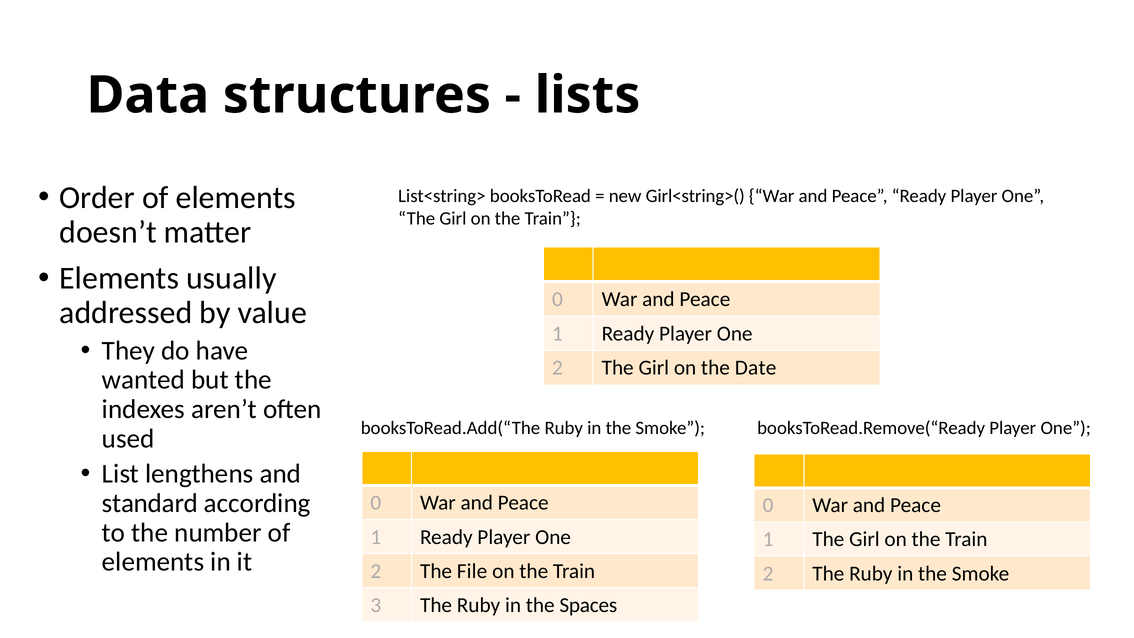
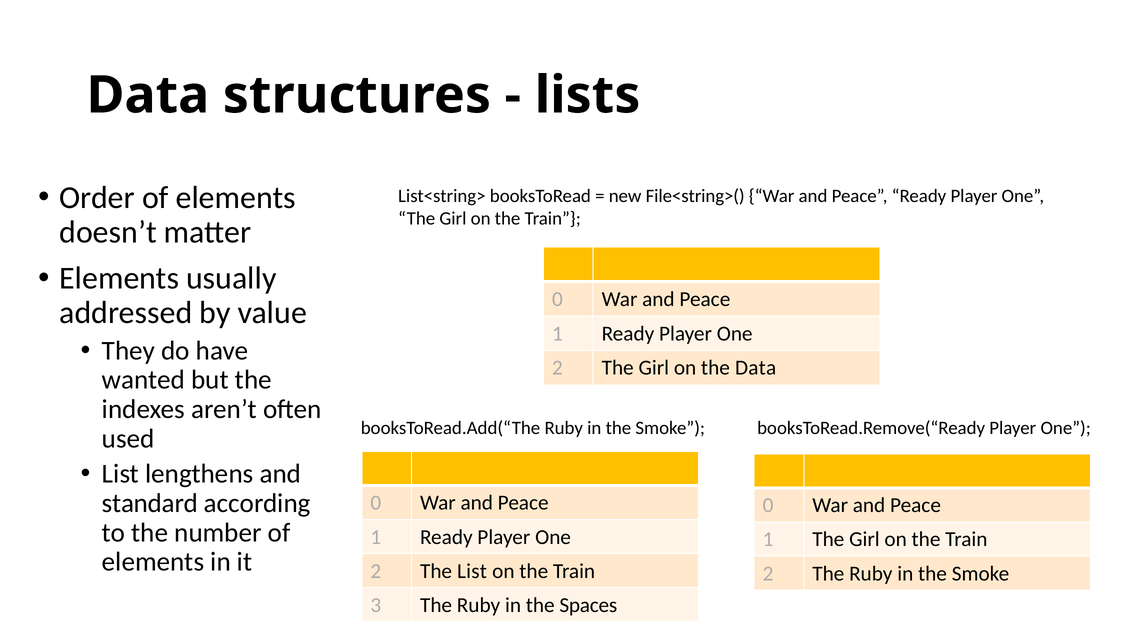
Girl<string>(: Girl<string>( -> File<string>( (695, 196)
the Date: Date -> Data (756, 368)
The File: File -> List (472, 571)
